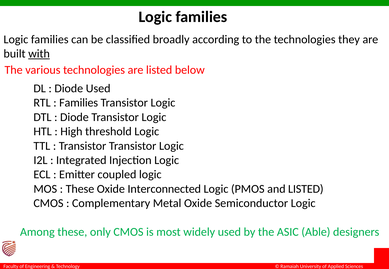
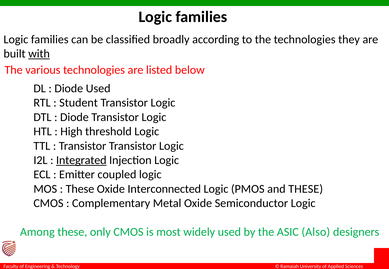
Families: Families -> Student (79, 103)
Integrated underline: none -> present (81, 160)
and LISTED: LISTED -> THESE (306, 189)
Able: Able -> Also (316, 232)
